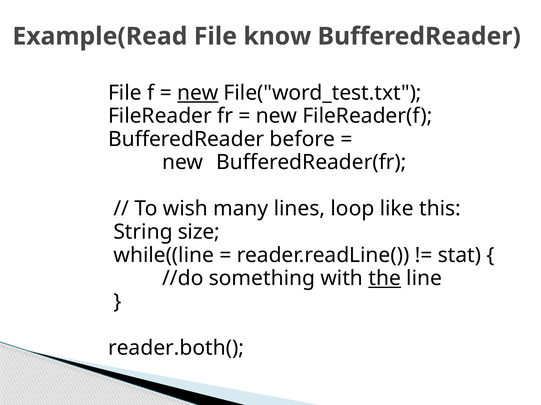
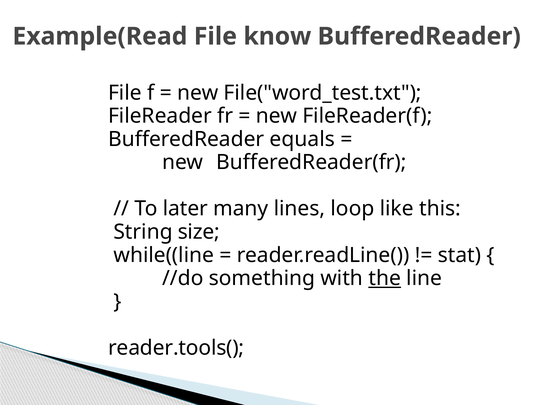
new underline: present -> none (198, 93)
before: before -> equals (302, 139)
wish: wish -> later (185, 209)
reader.both(: reader.both( -> reader.tools( (176, 348)
